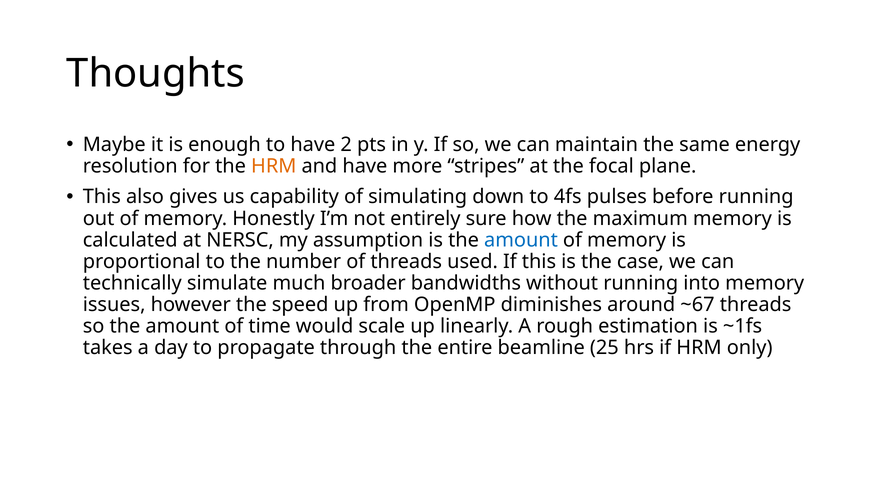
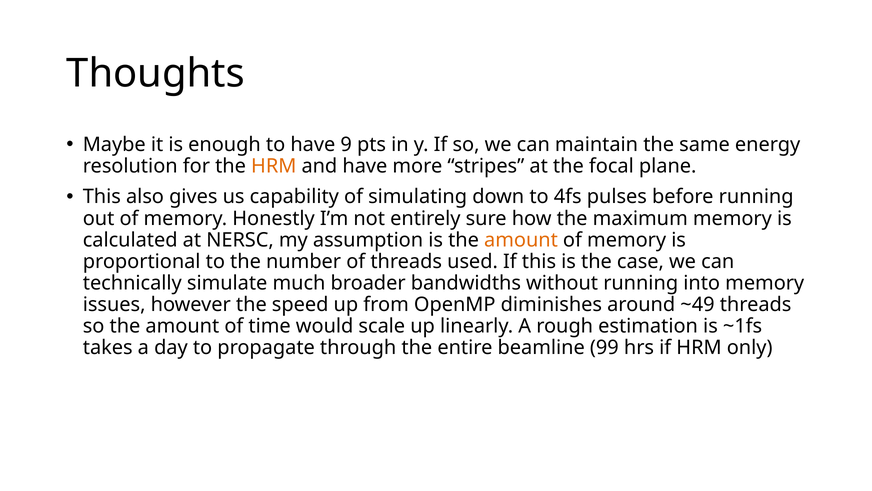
2: 2 -> 9 (346, 144)
amount colour: blue -> orange (521, 240)
~67: ~67 -> ~49 (697, 304)
25: 25 -> 99 (604, 348)
